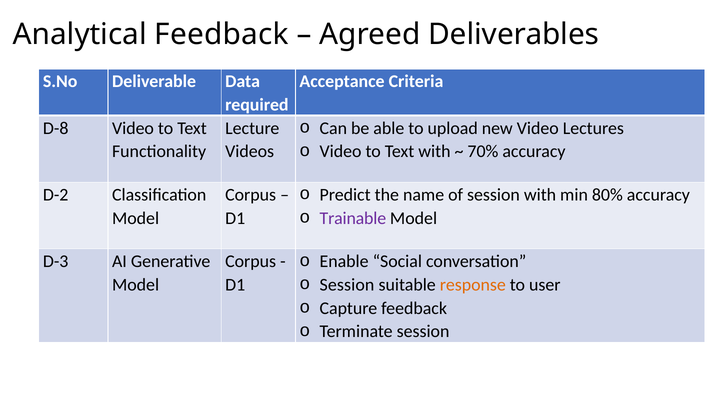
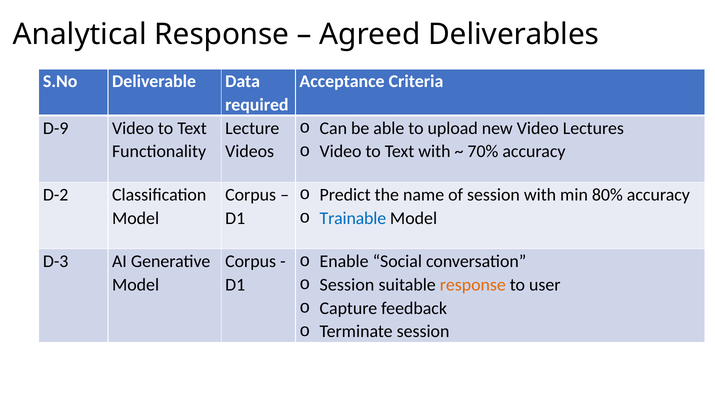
Analytical Feedback: Feedback -> Response (222, 34)
D-8: D-8 -> D-9 (56, 128)
Trainable colour: purple -> blue (353, 218)
